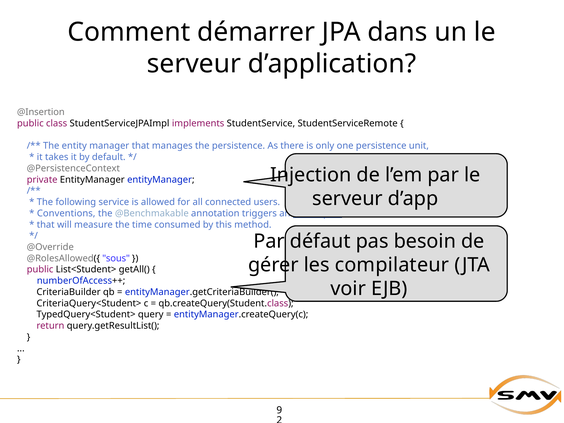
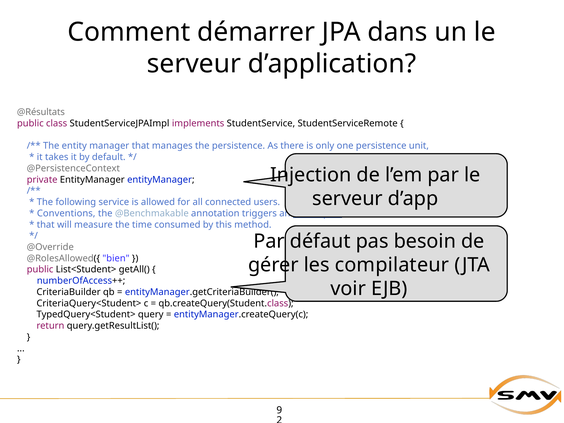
@Insertion: @Insertion -> @Résultats (41, 112)
sous: sous -> bien (116, 258)
